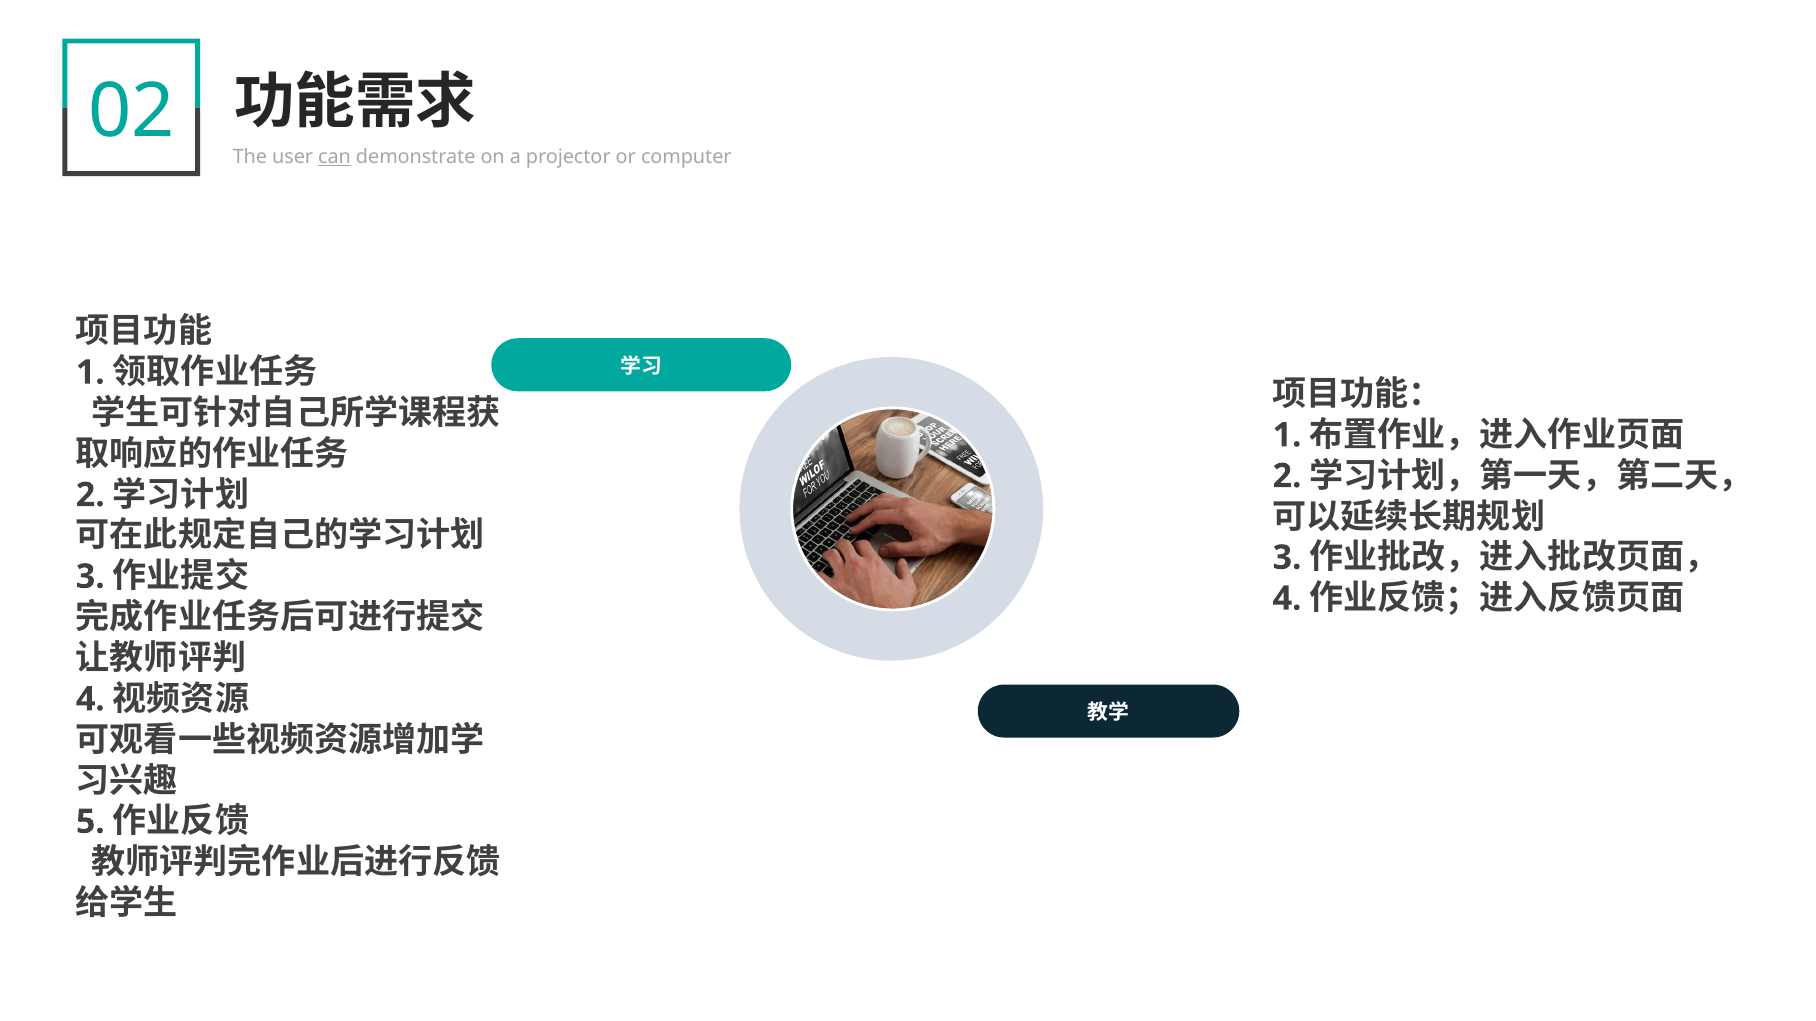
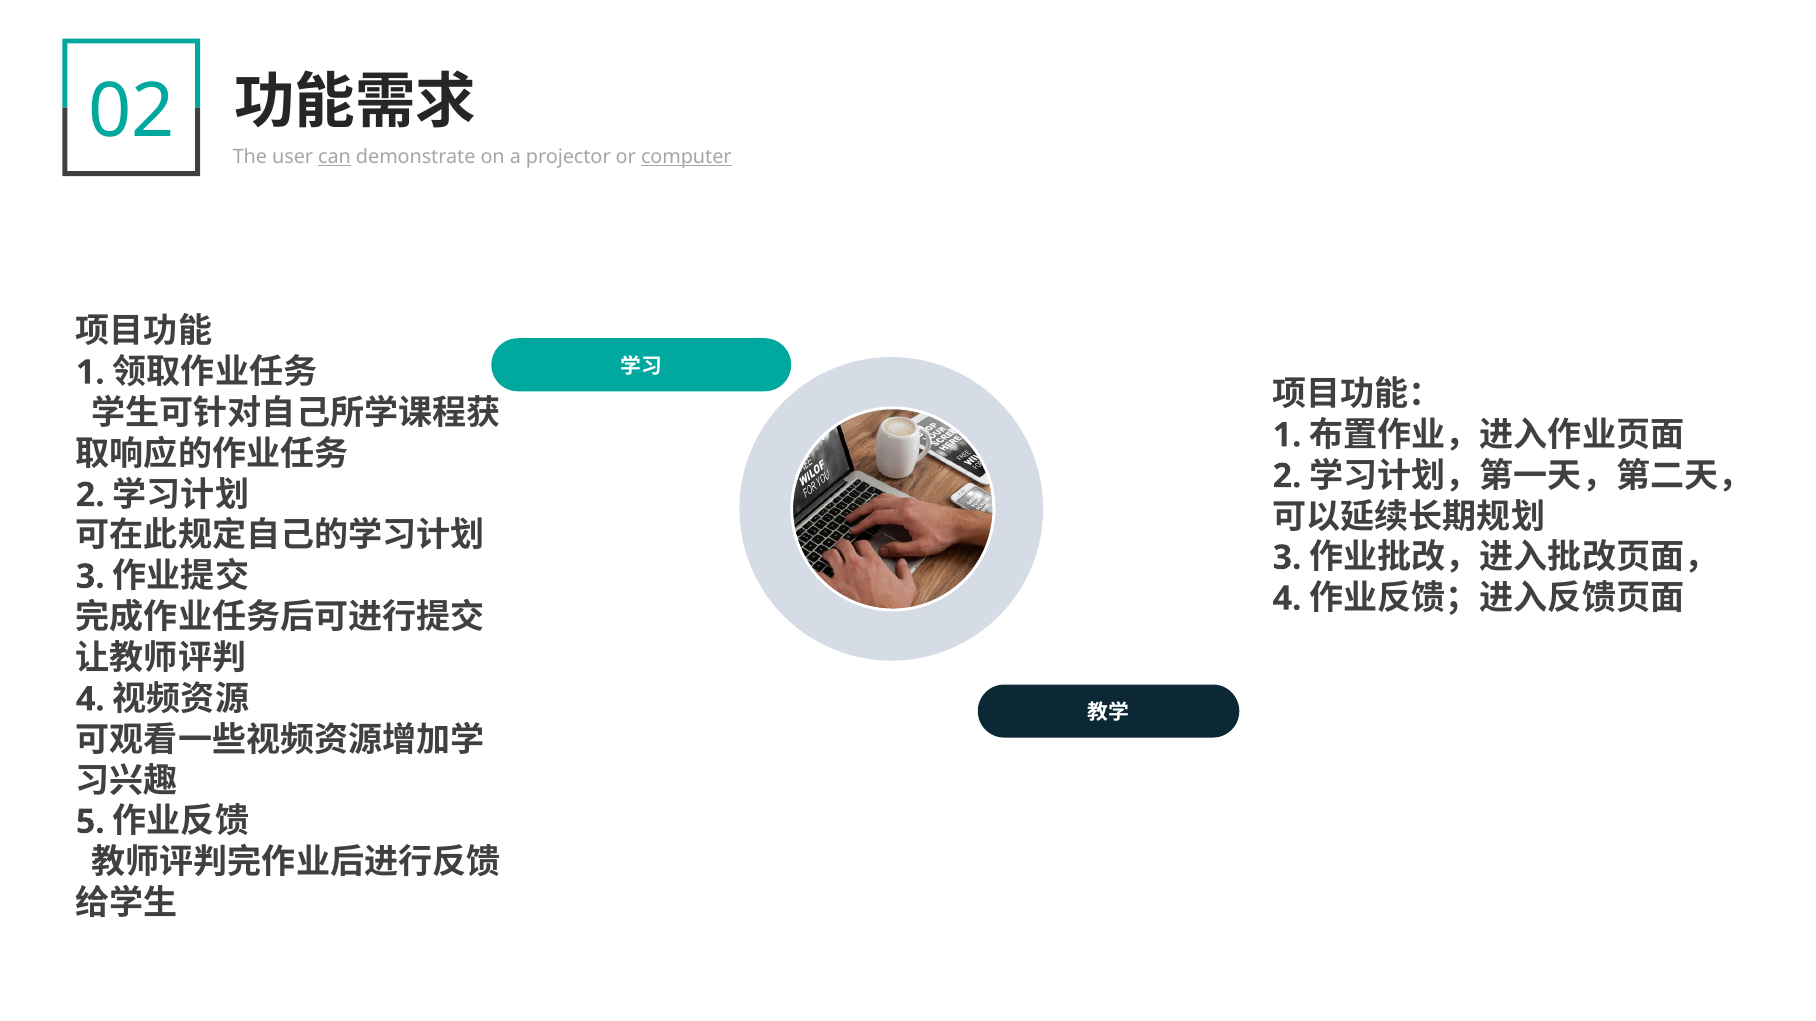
computer underline: none -> present (686, 157)
